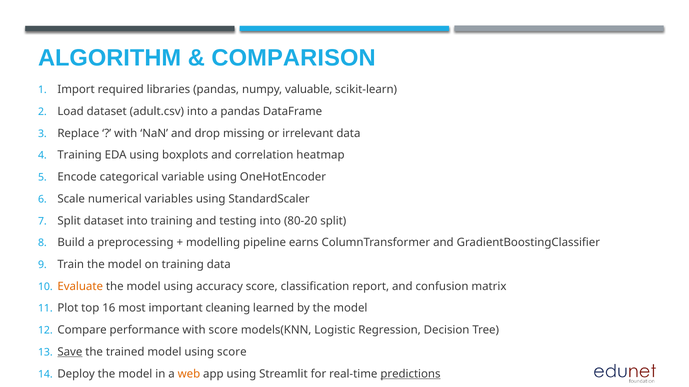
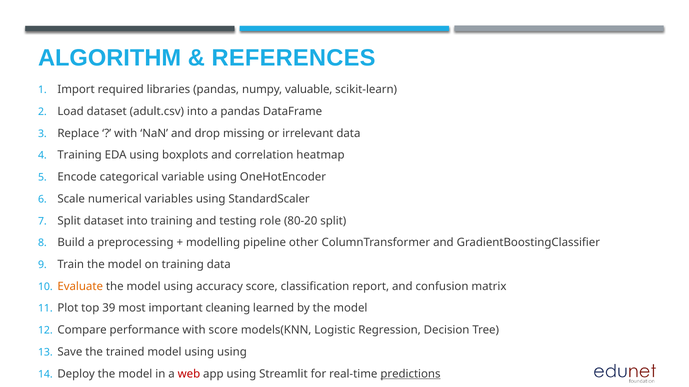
COMPARISON: COMPARISON -> REFERENCES (294, 58)
testing into: into -> role (270, 221)
earns: earns -> other (304, 243)
16: 16 -> 39 (109, 309)
Save underline: present -> none (70, 352)
using score: score -> using (232, 352)
web colour: orange -> red (189, 374)
